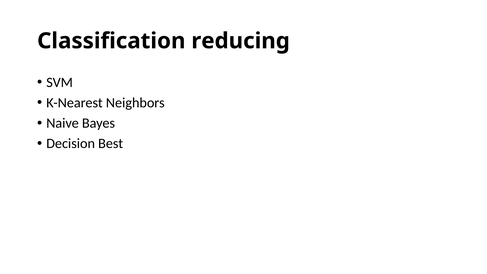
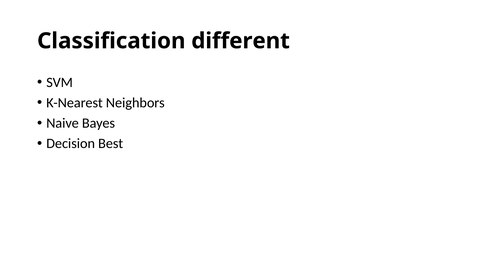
reducing: reducing -> different (241, 41)
